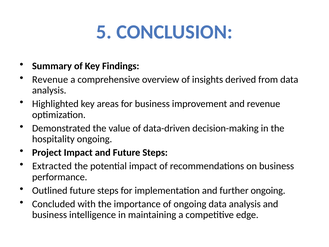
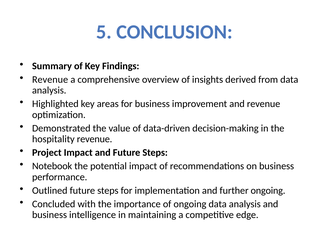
hospitality ongoing: ongoing -> revenue (95, 139)
Extracted: Extracted -> Notebook (52, 166)
